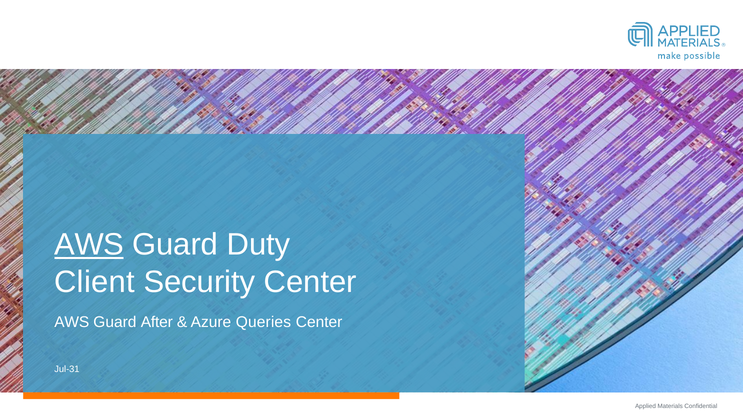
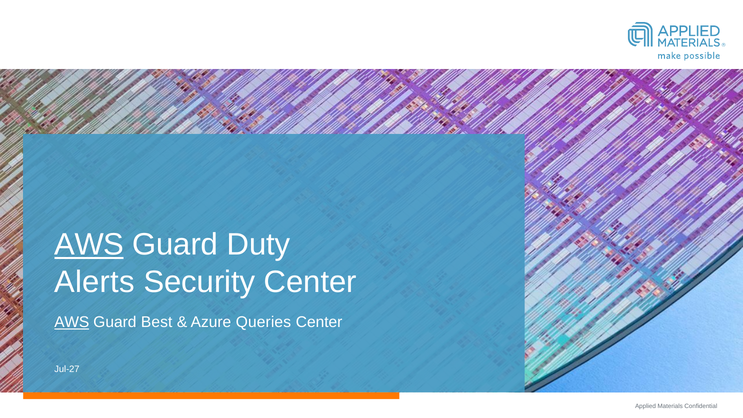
Client: Client -> Alerts (95, 282)
AWS underline: none -> present (72, 322)
After: After -> Best (157, 322)
Jul-31: Jul-31 -> Jul-27 (67, 369)
